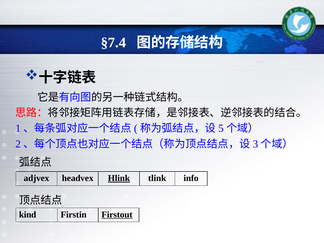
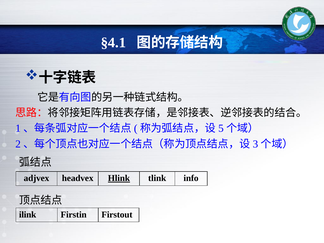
§7.4: §7.4 -> §4.1 (113, 43)
kind: kind -> ilink (28, 215)
Firstout underline: present -> none (117, 215)
